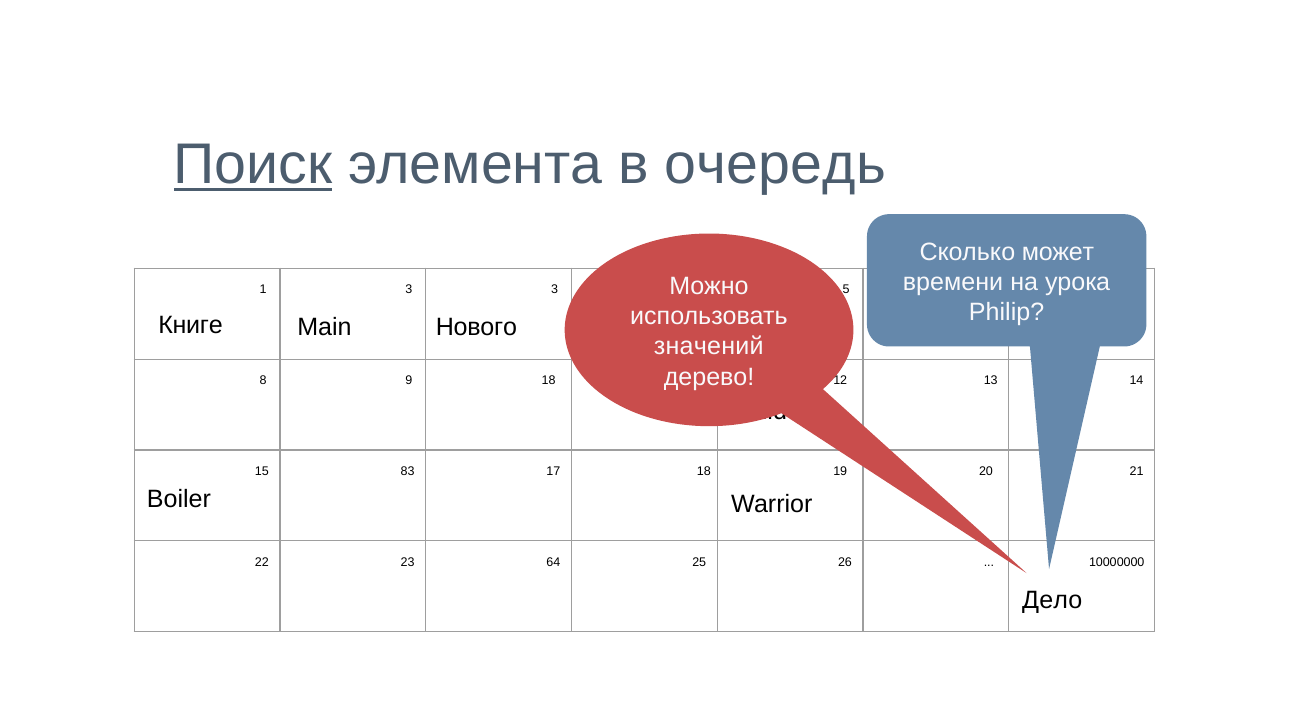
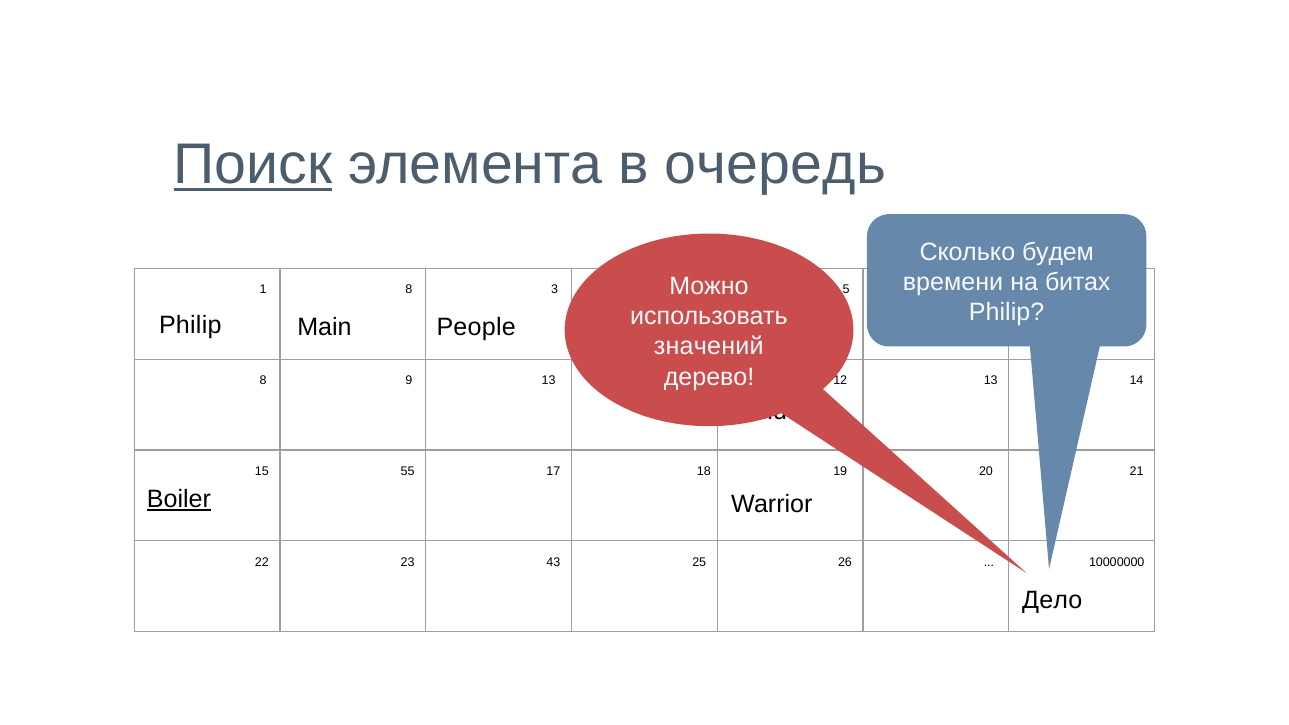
может: может -> будем (1058, 252)
урока: урока -> битах (1078, 282)
1 3: 3 -> 8 (409, 289)
Книге: Книге -> Philip (190, 325)
Нового: Нового -> People (476, 327)
9 18: 18 -> 13 (549, 380)
83: 83 -> 55 (408, 471)
Boiler underline: none -> present (179, 499)
64: 64 -> 43 (553, 562)
